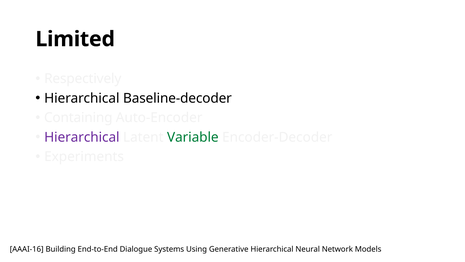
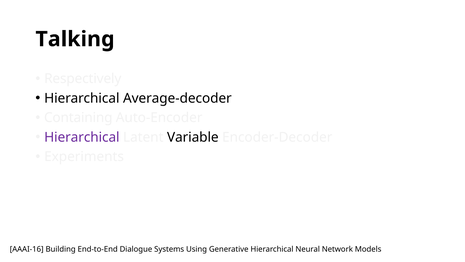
Limited: Limited -> Talking (75, 39)
Baseline-decoder: Baseline-decoder -> Average-decoder (177, 98)
Variable colour: green -> black (193, 137)
